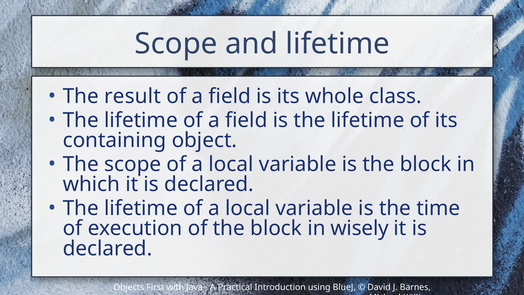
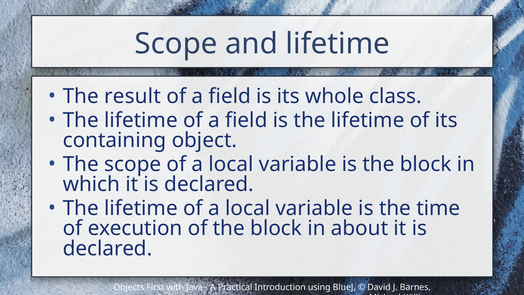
wisely: wisely -> about (360, 228)
